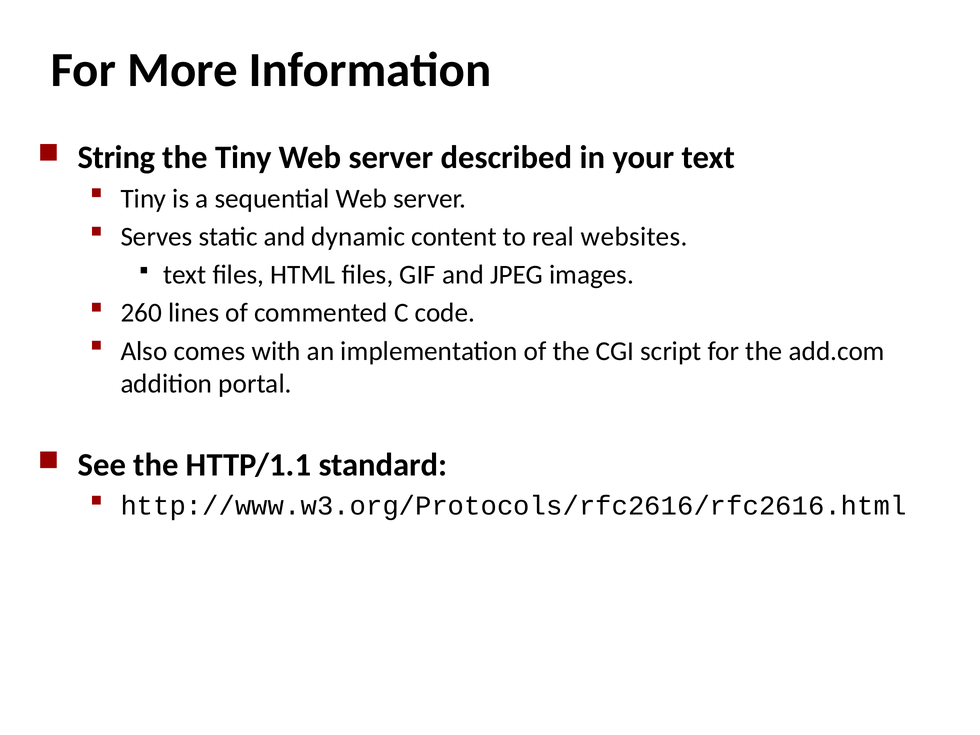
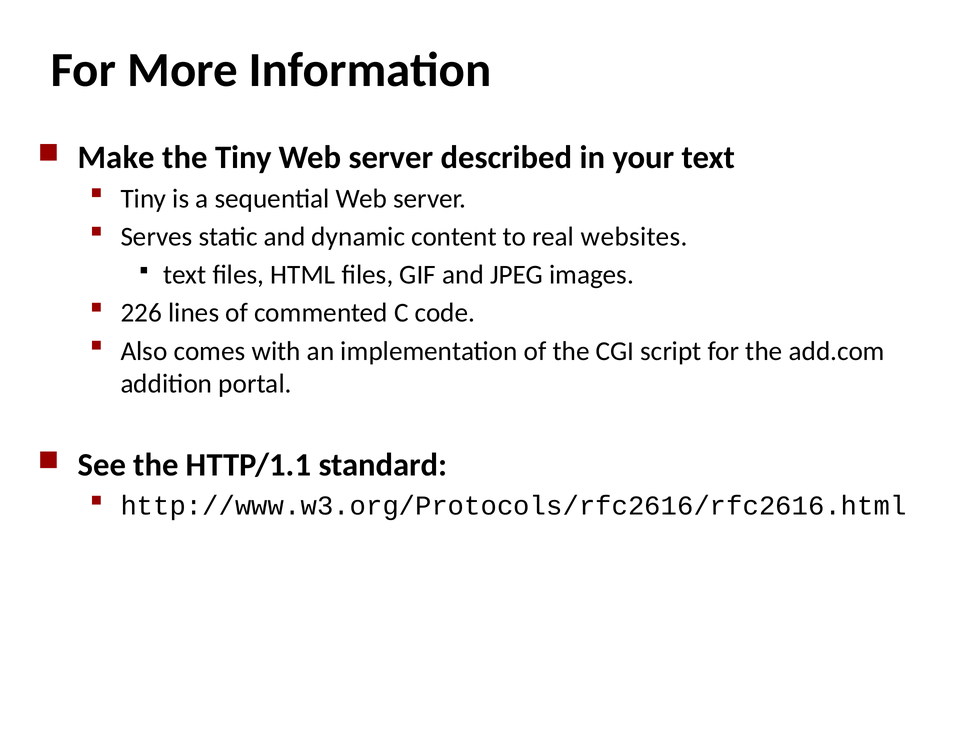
String: String -> Make (116, 158)
260: 260 -> 226 (141, 313)
